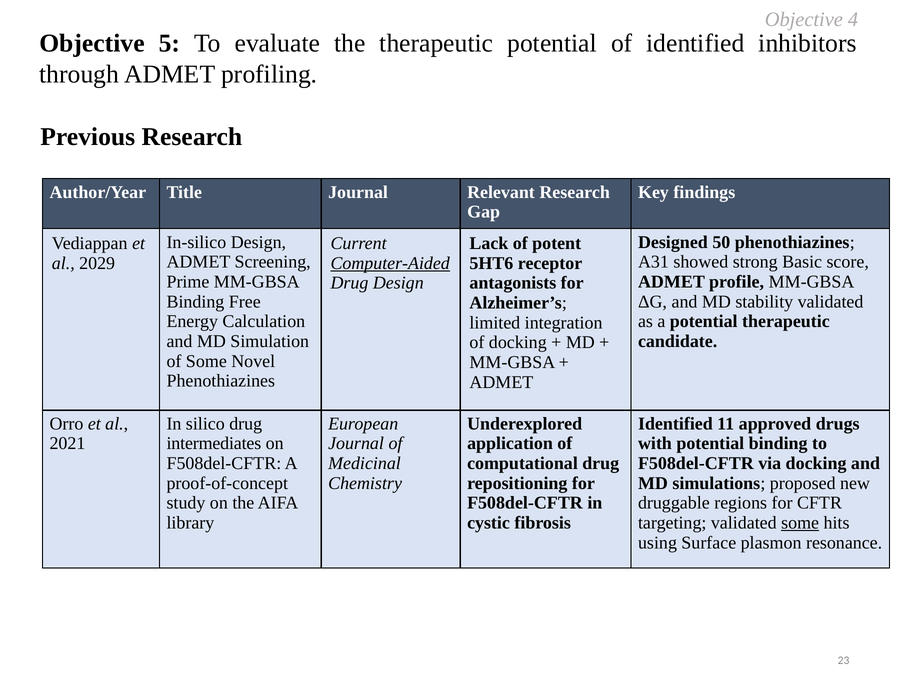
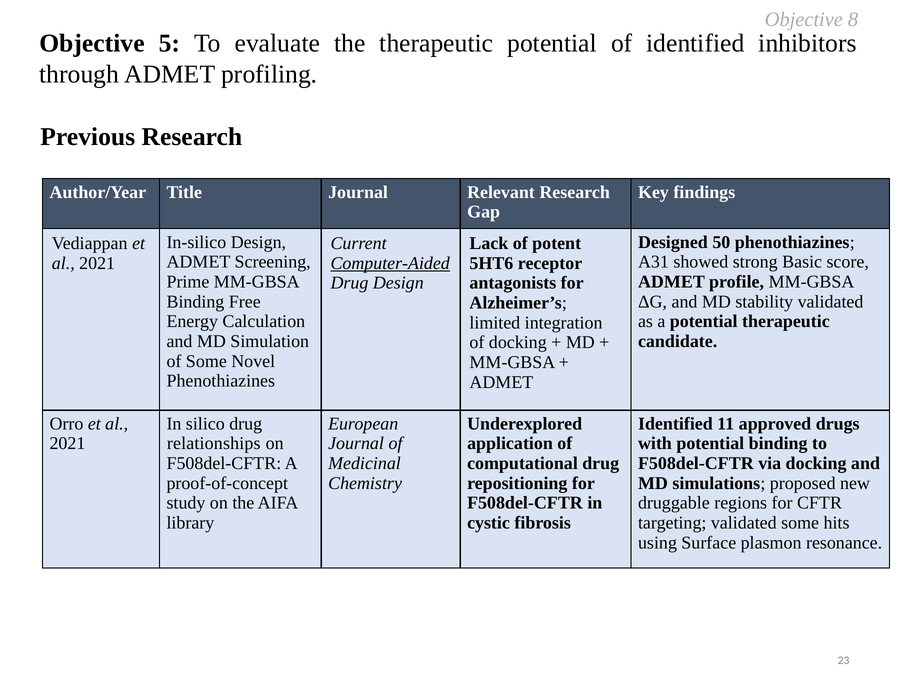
4: 4 -> 8 (853, 19)
2029: 2029 -> 2021 (97, 263)
intermediates: intermediates -> relationships (214, 443)
some underline: present -> none (800, 523)
